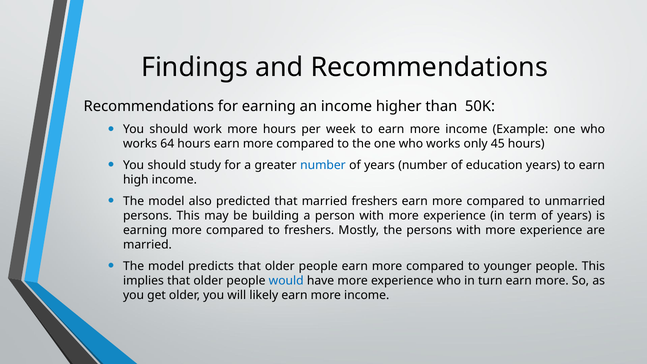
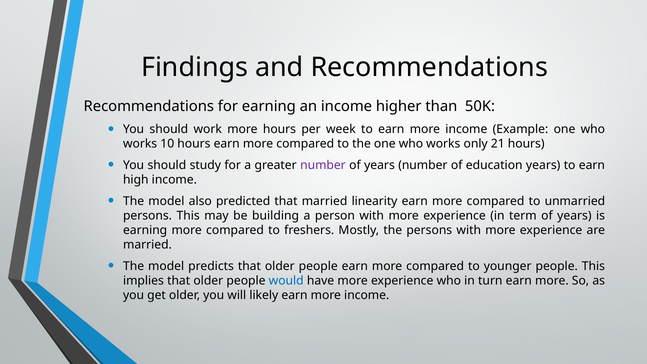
64: 64 -> 10 (167, 144)
45: 45 -> 21 (498, 144)
number colour: blue -> purple (323, 165)
married freshers: freshers -> linearity (375, 201)
